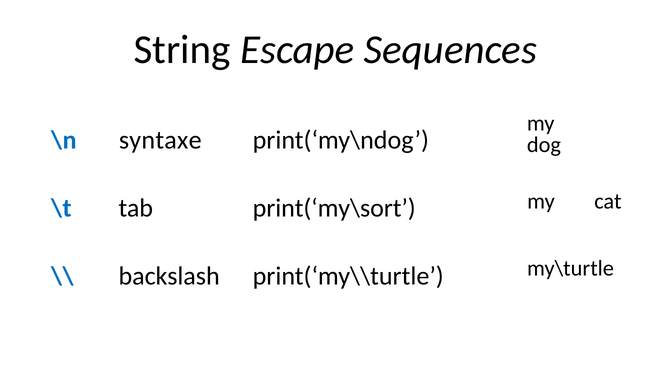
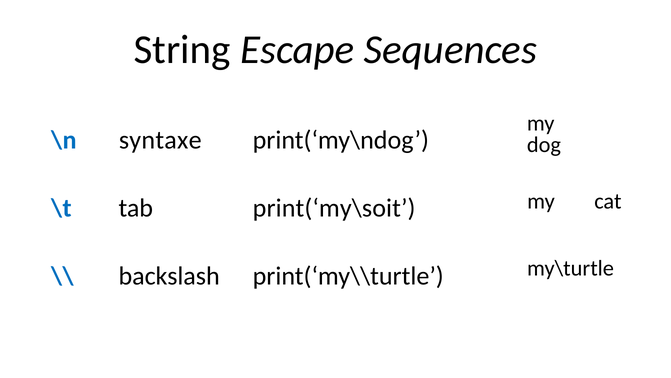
print(‘my\sort: print(‘my\sort -> print(‘my\soit (334, 208)
